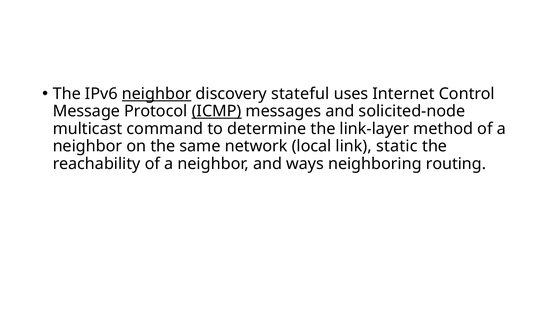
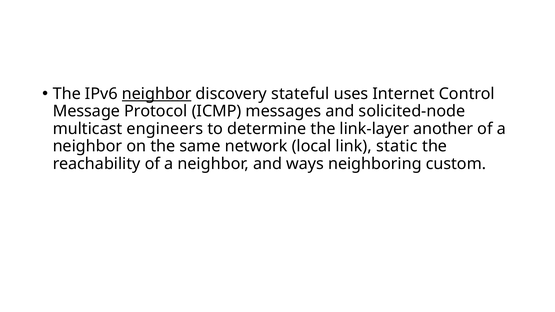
ICMP underline: present -> none (217, 111)
command: command -> engineers (165, 129)
method: method -> another (443, 129)
routing: routing -> custom (456, 164)
